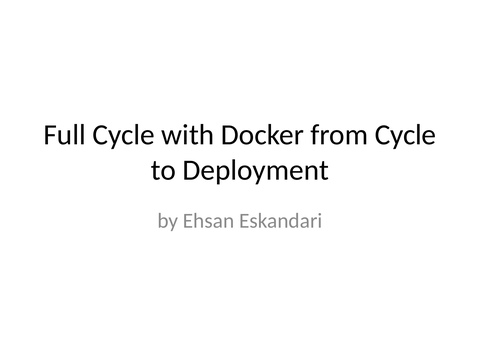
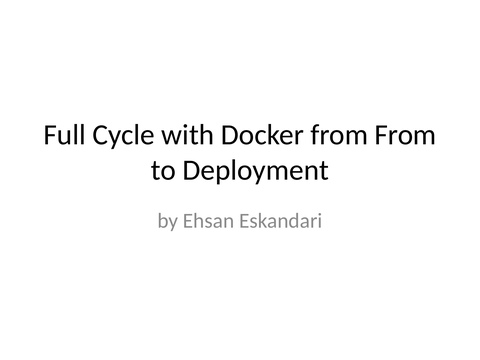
from Cycle: Cycle -> From (405, 135)
